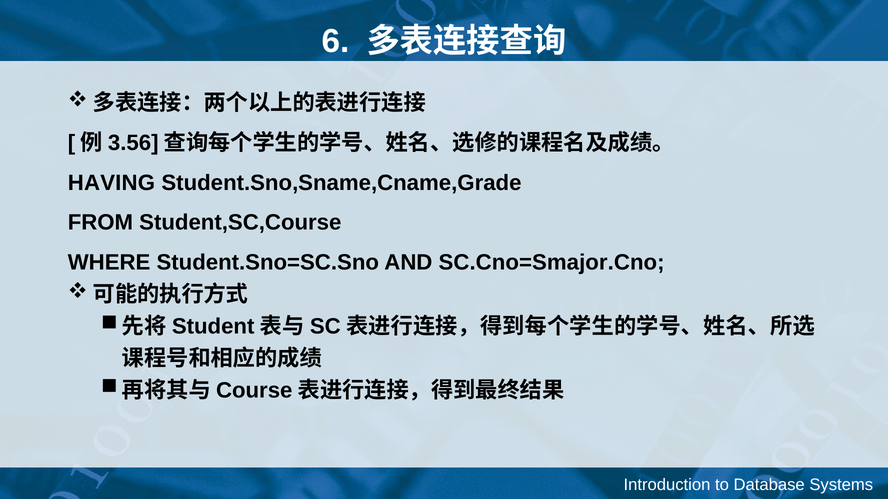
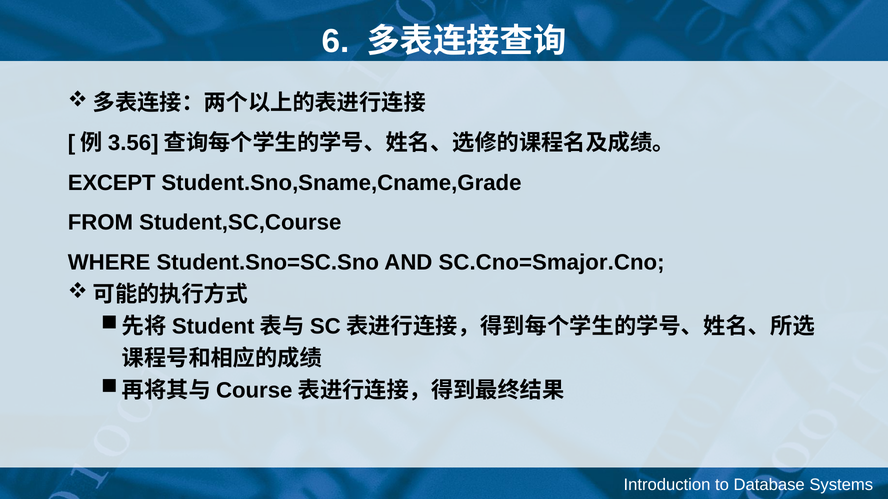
HAVING: HAVING -> EXCEPT (112, 183)
